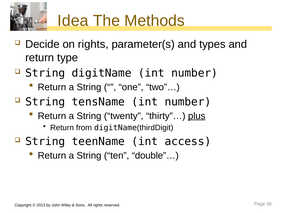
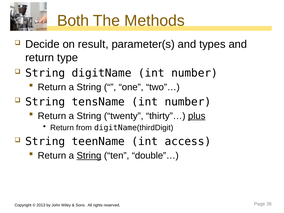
Idea: Idea -> Both (73, 21)
on rights: rights -> result (93, 44)
String underline: none -> present (89, 156)
